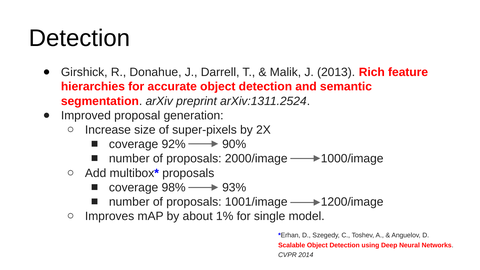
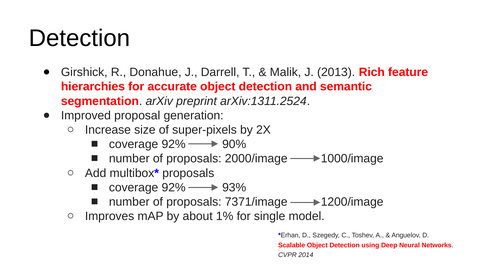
98%: 98% -> 92% (174, 187)
1001/image: 1001/image -> 7371/image (256, 202)
